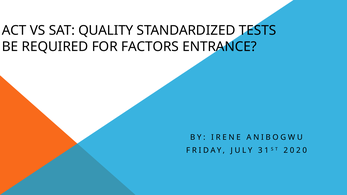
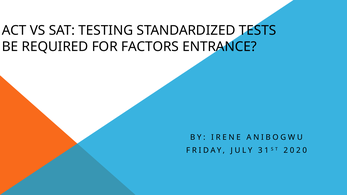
QUALITY: QUALITY -> TESTING (106, 31)
